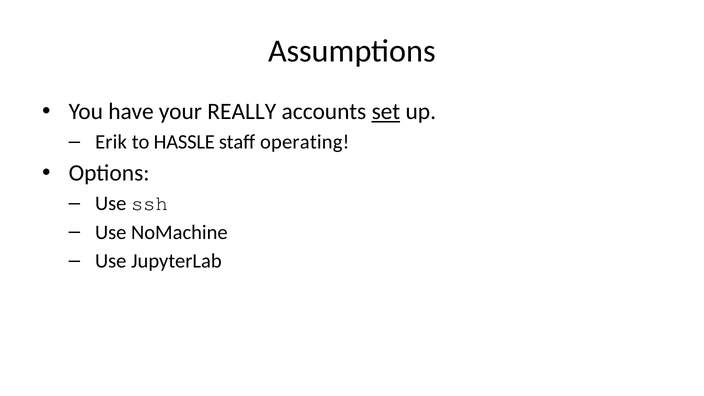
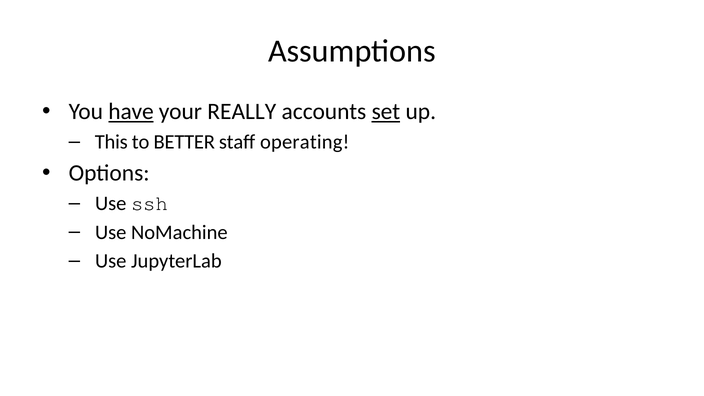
have underline: none -> present (131, 112)
Erik: Erik -> This (111, 142)
HASSLE: HASSLE -> BETTER (184, 142)
